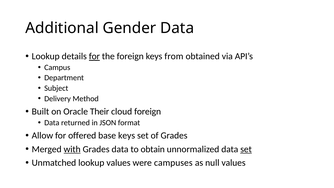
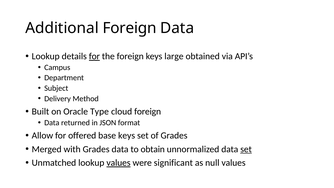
Additional Gender: Gender -> Foreign (130, 28)
from: from -> large (174, 56)
Their: Their -> Type (99, 111)
with underline: present -> none (72, 149)
values underline: none -> present (118, 163)
campuses: campuses -> significant (173, 163)
